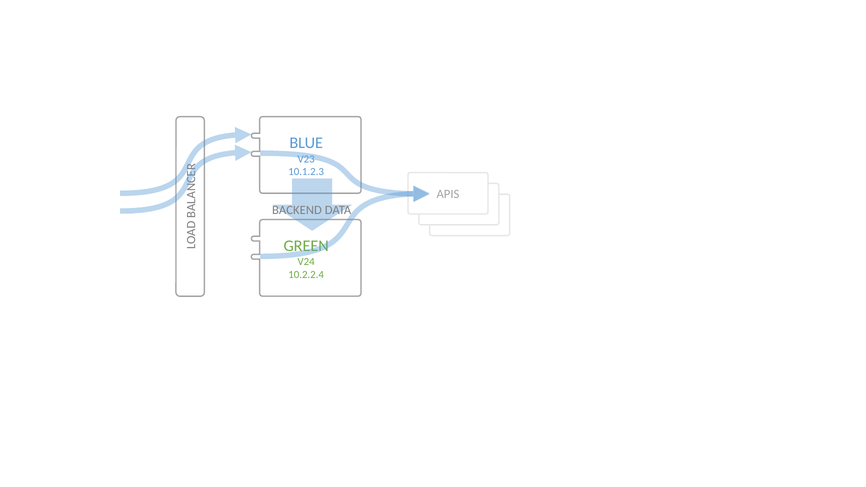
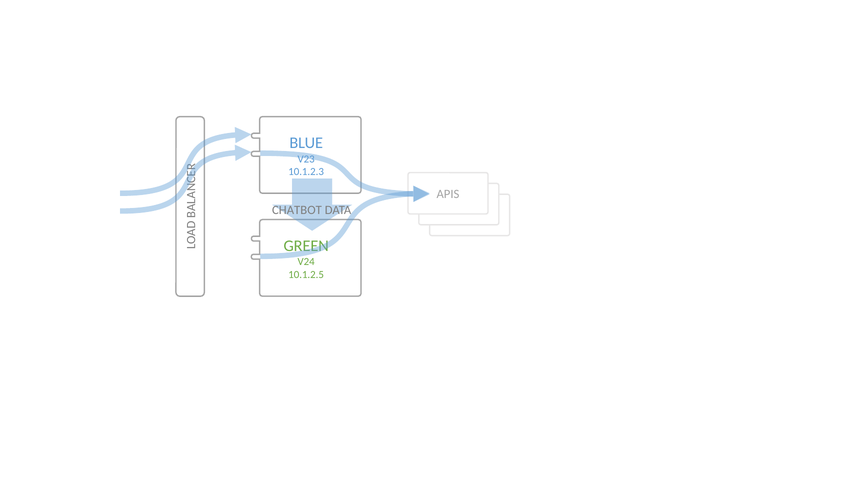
BACKEND: BACKEND -> CHATBOT (297, 210)
10.2.2.4: 10.2.2.4 -> 10.1.2.5 (306, 275)
